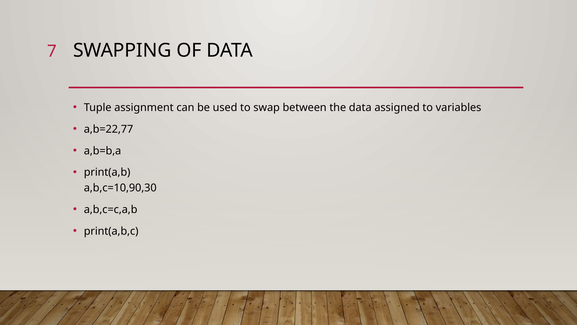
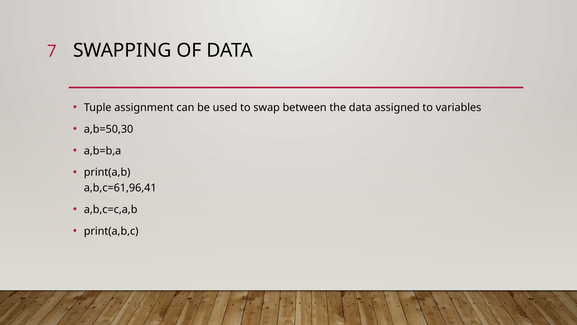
a,b=22,77: a,b=22,77 -> a,b=50,30 (109, 129)
a,b,c=10,90,30: a,b,c=10,90,30 -> a,b,c=61,96,41 (120, 188)
